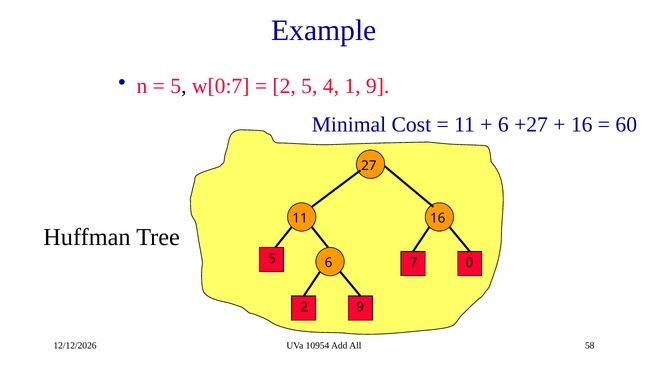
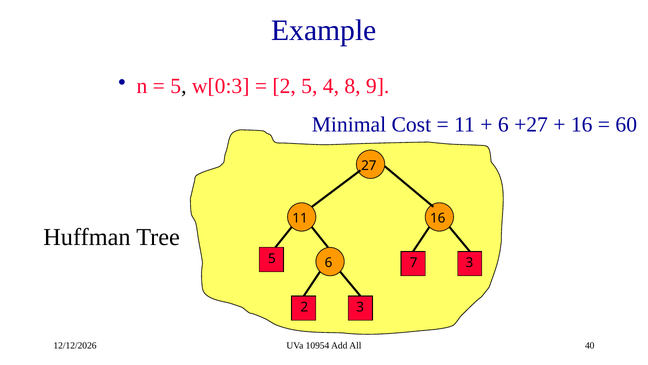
w[0:7: w[0:7 -> w[0:3 (221, 86)
1: 1 -> 8 (352, 86)
7 0: 0 -> 3 (469, 263)
2 9: 9 -> 3 (360, 307)
58: 58 -> 40 (590, 345)
